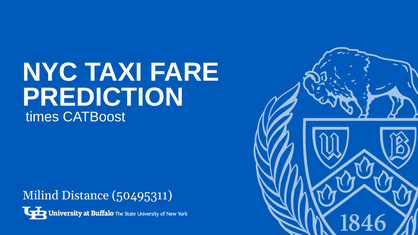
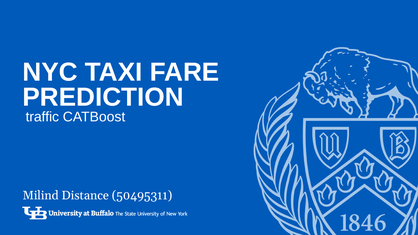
times: times -> traffic (42, 117)
